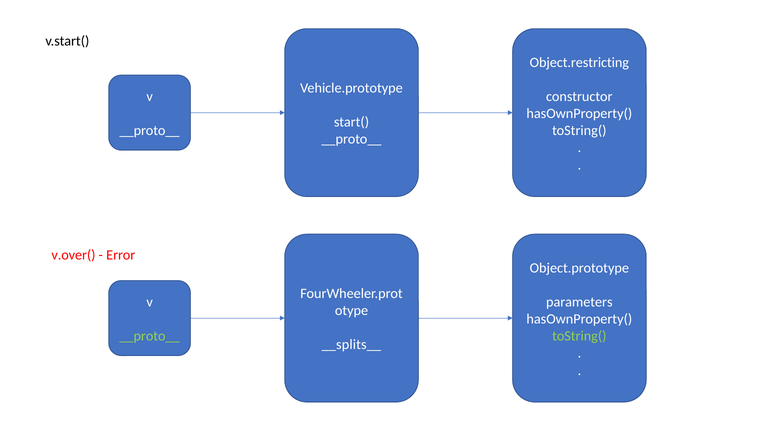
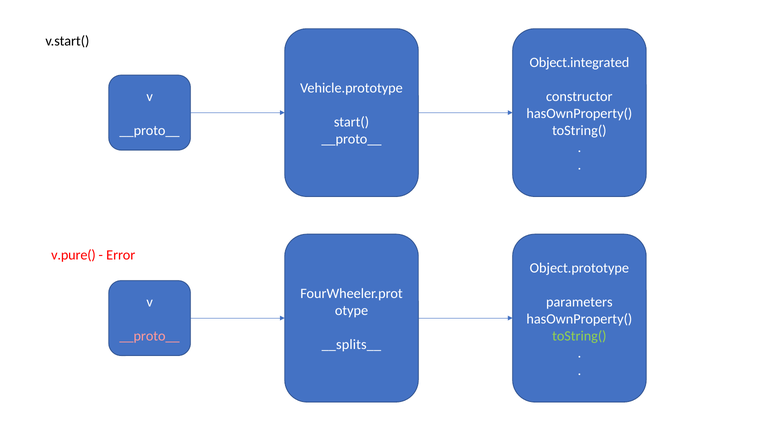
Object.restricting: Object.restricting -> Object.integrated (579, 62)
v.over(: v.over( -> v.pure( (73, 255)
__proto__ colour: light green -> pink (150, 336)
